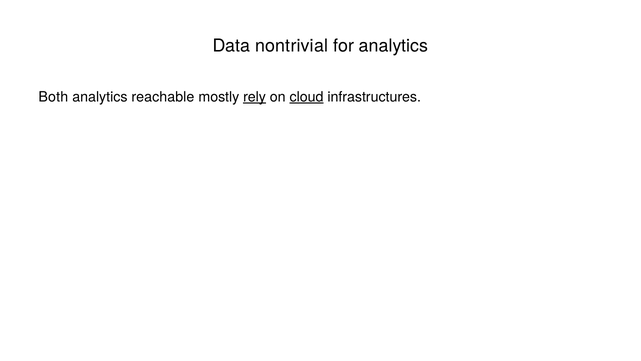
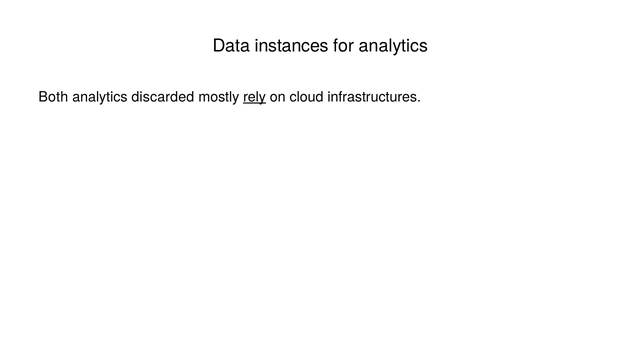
nontrivial: nontrivial -> instances (292, 46)
reachable: reachable -> discarded (163, 97)
cloud underline: present -> none (307, 97)
